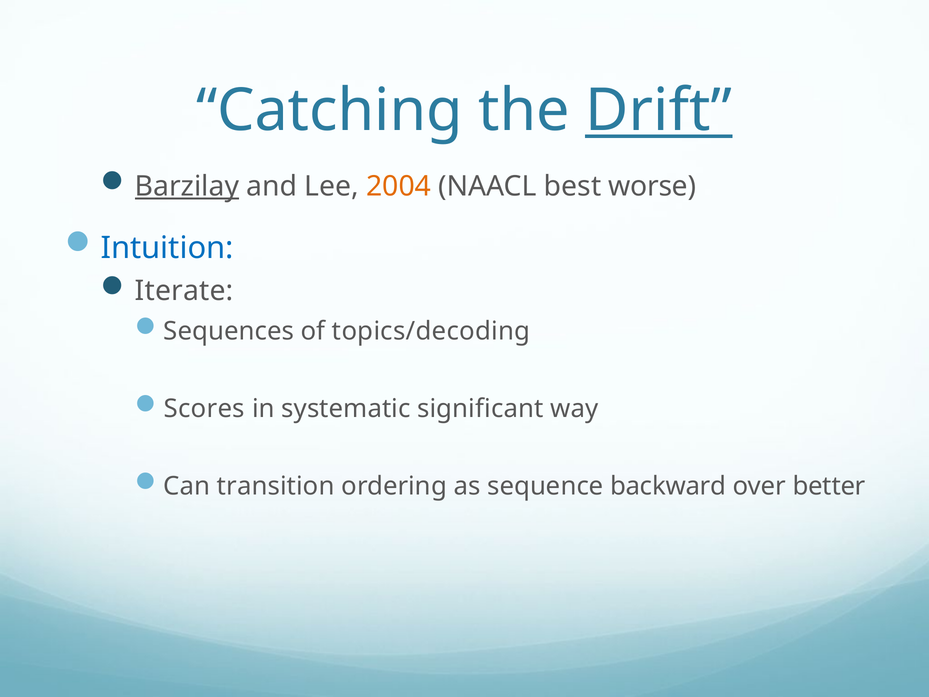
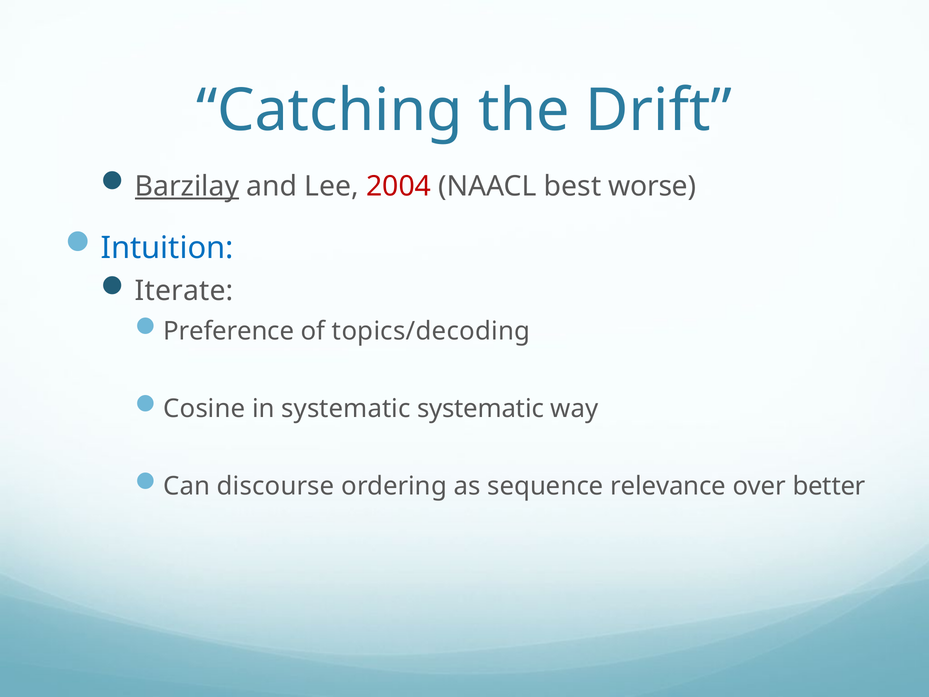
Drift underline: present -> none (659, 111)
2004 colour: orange -> red (399, 186)
Sequences: Sequences -> Preference (229, 331)
Scores: Scores -> Cosine (204, 409)
systematic significant: significant -> systematic (481, 409)
transition: transition -> discourse (276, 486)
backward: backward -> relevance (668, 486)
